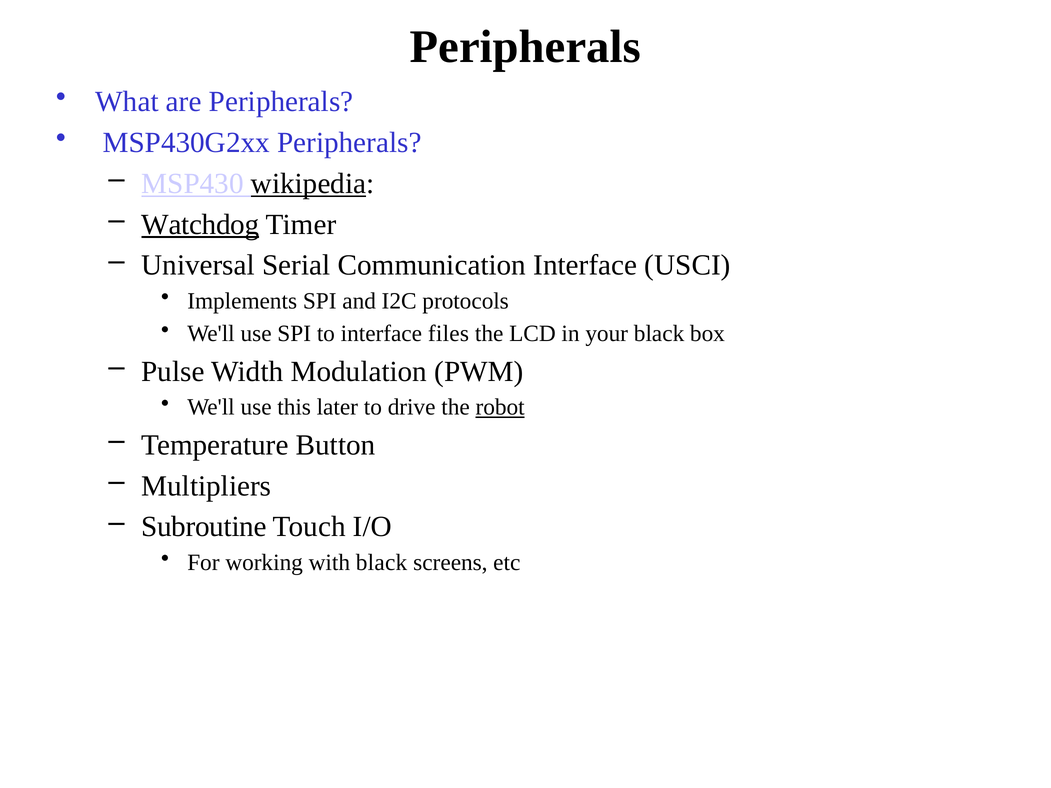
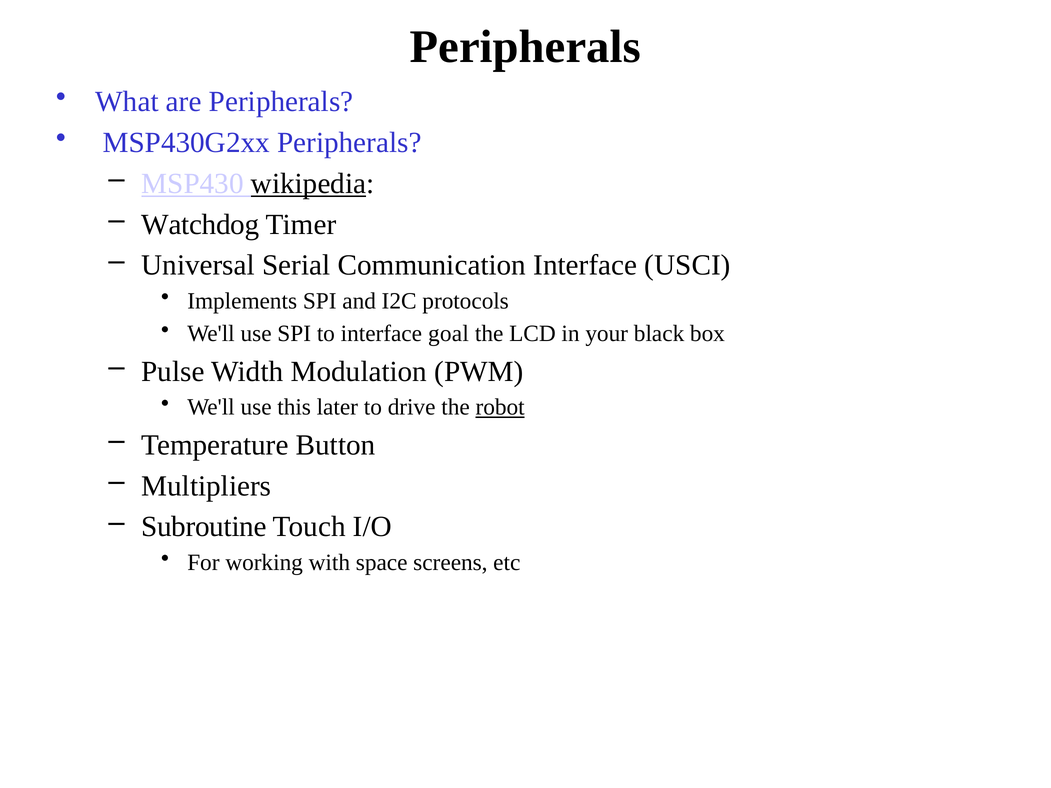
Watchdog underline: present -> none (200, 224)
files: files -> goal (448, 334)
with black: black -> space (382, 563)
